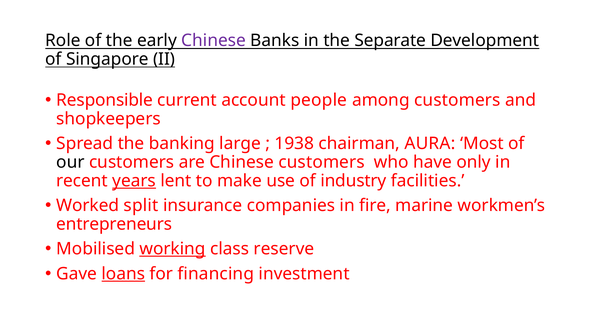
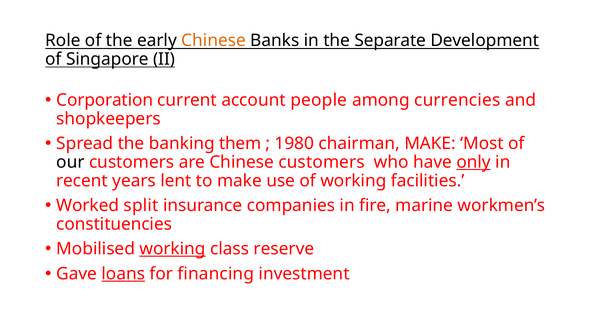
Chinese colour: purple -> orange (214, 41)
Responsible: Responsible -> Corporation (105, 100)
among customers: customers -> currencies (457, 100)
large: large -> them (240, 144)
1938: 1938 -> 1980 (294, 144)
chairman AURA: AURA -> MAKE (430, 144)
only underline: none -> present (474, 162)
years underline: present -> none (134, 181)
of industry: industry -> working (353, 181)
entrepreneurs: entrepreneurs -> constituencies (114, 224)
